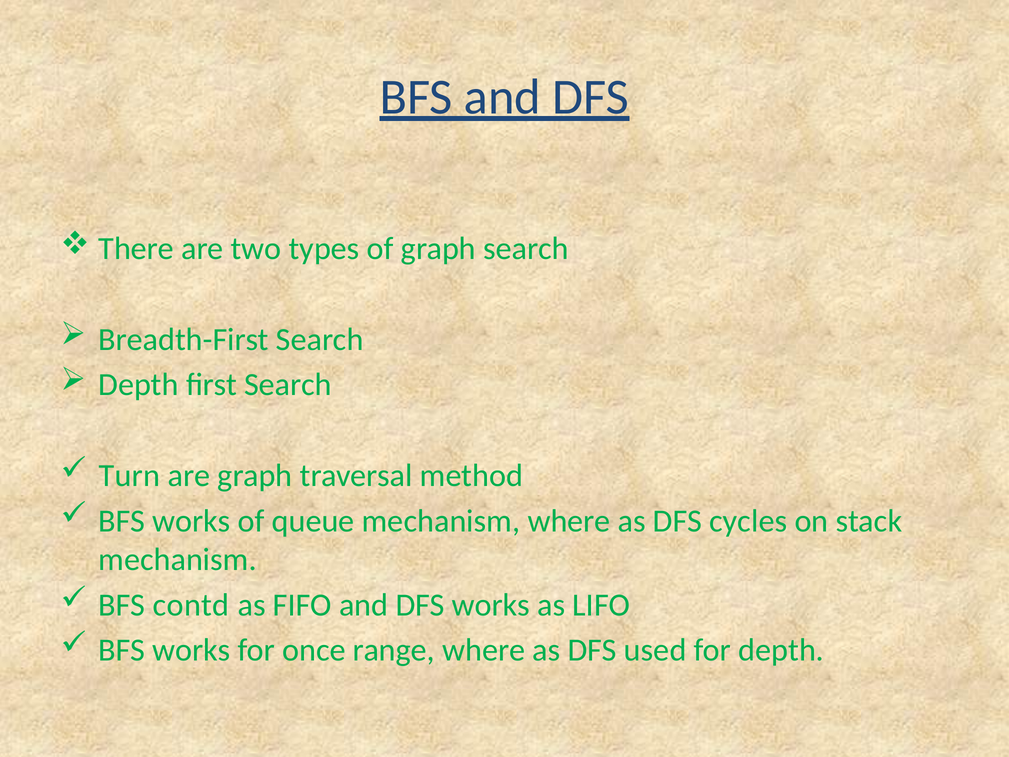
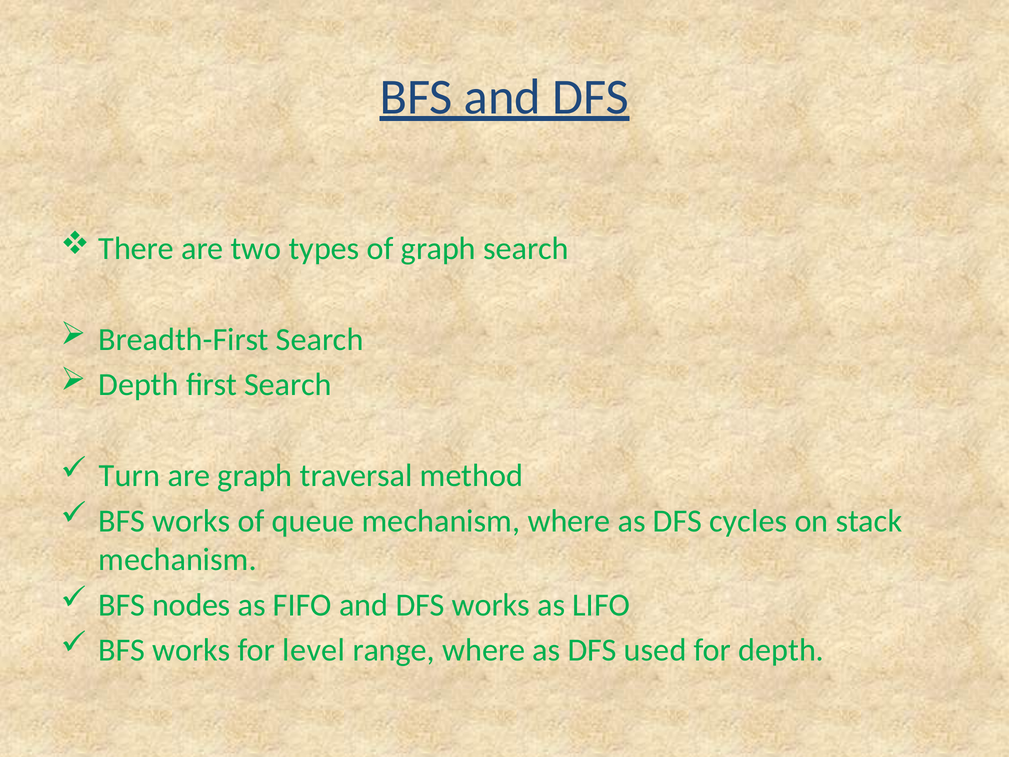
contd: contd -> nodes (191, 605)
once: once -> level (314, 650)
